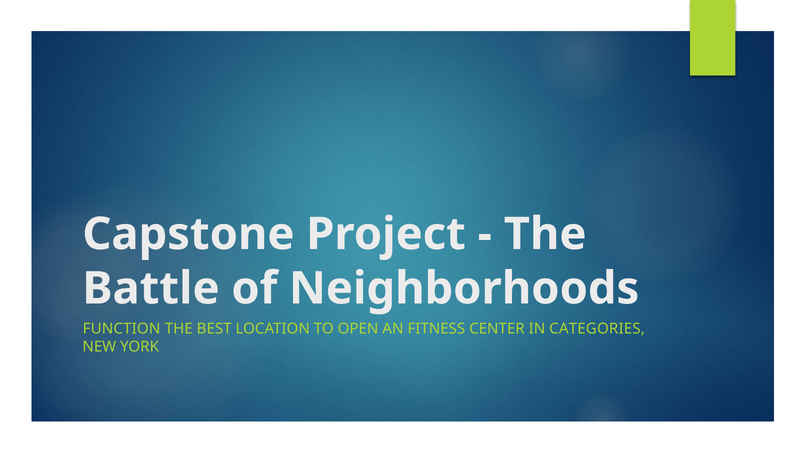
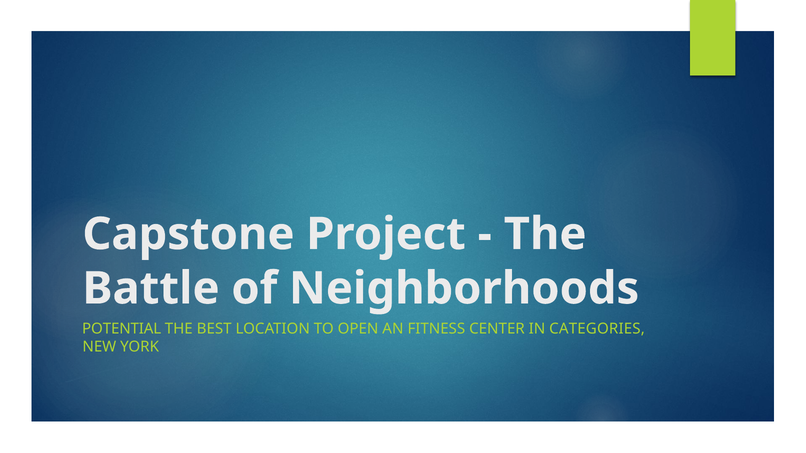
FUNCTION: FUNCTION -> POTENTIAL (122, 329)
